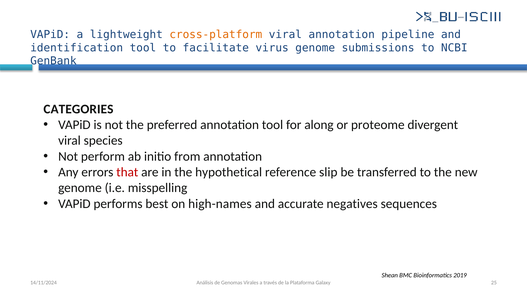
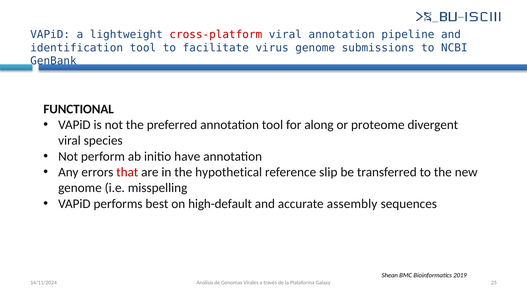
cross-platform colour: orange -> red (216, 35)
CATEGORIES: CATEGORIES -> FUNCTIONAL (79, 109)
from: from -> have (187, 157)
high-names: high-names -> high-default (220, 204)
negatives: negatives -> assembly (352, 204)
